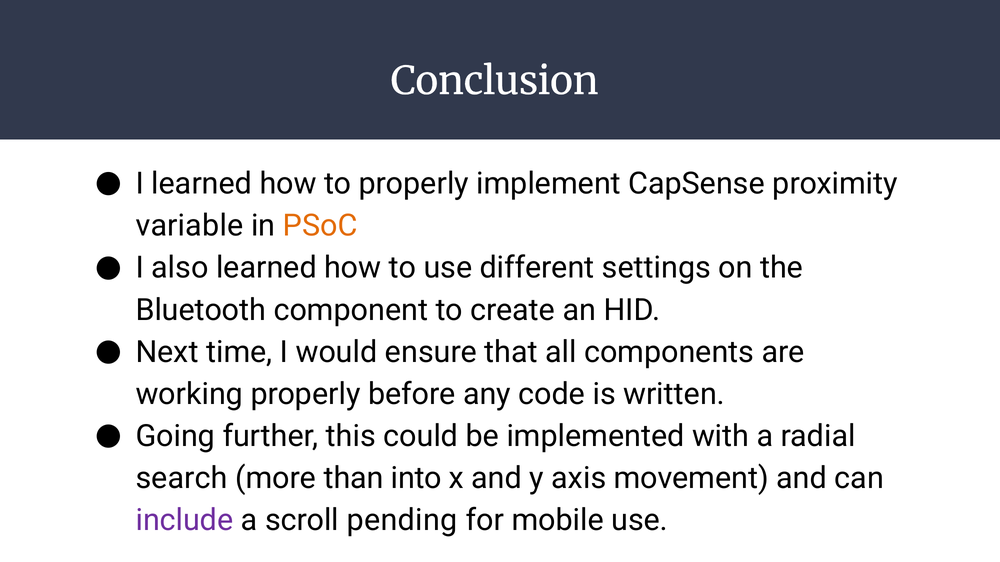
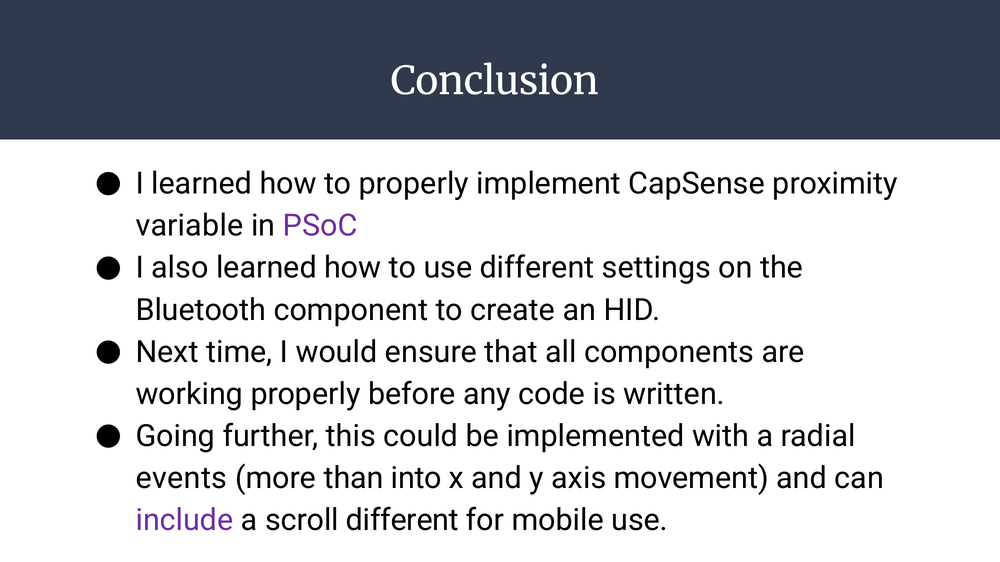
PSoC colour: orange -> purple (320, 226)
search: search -> events (182, 479)
scroll pending: pending -> different (402, 521)
